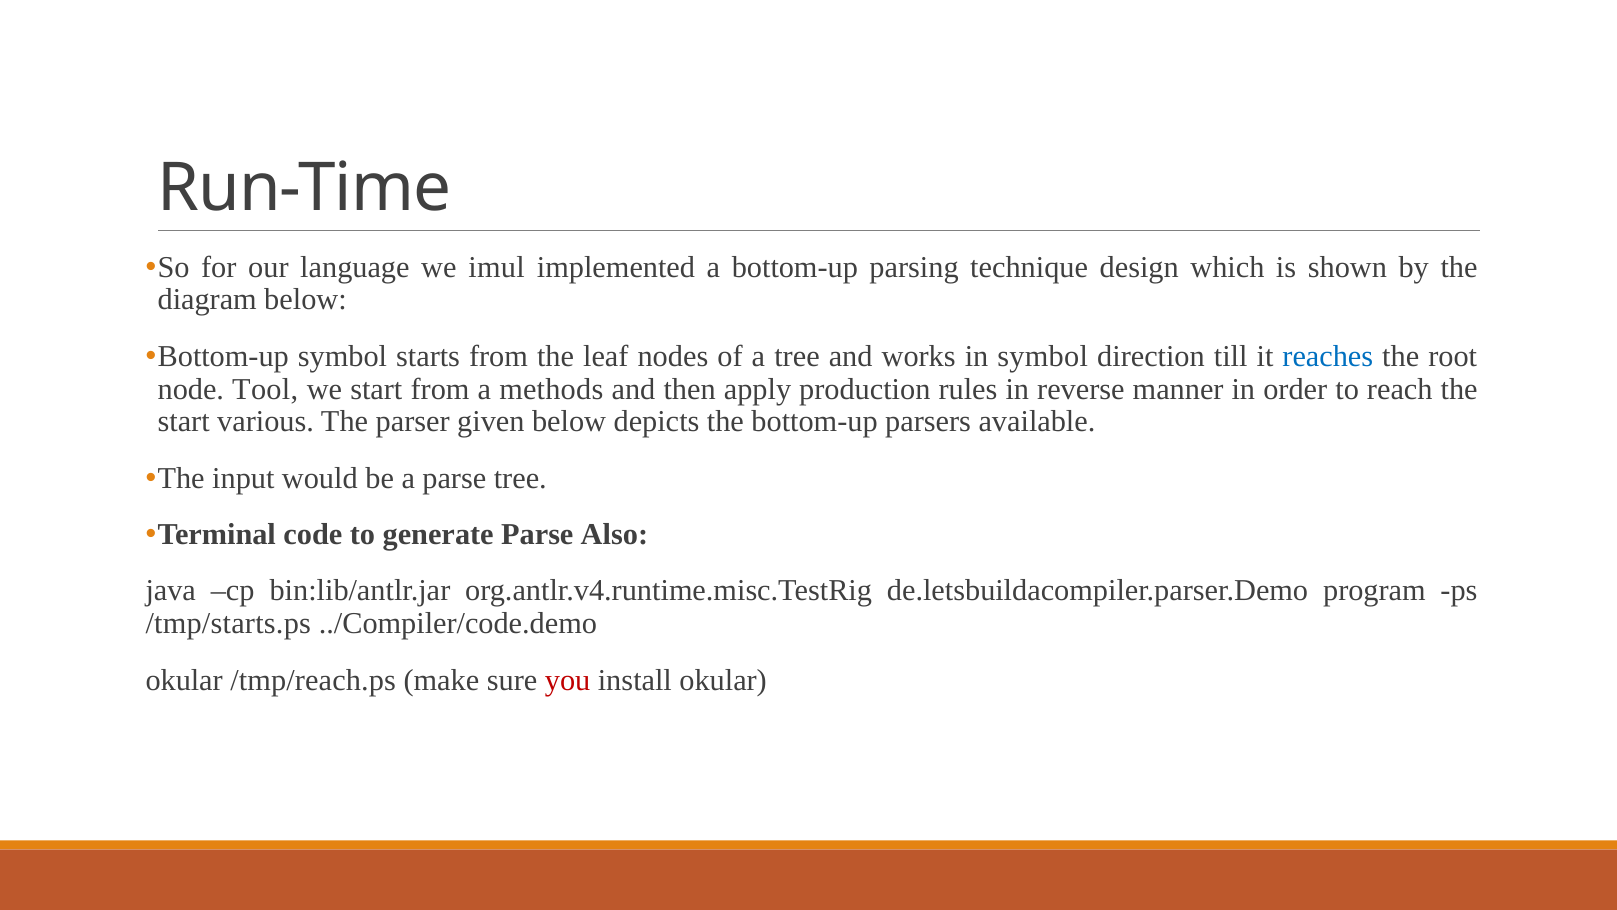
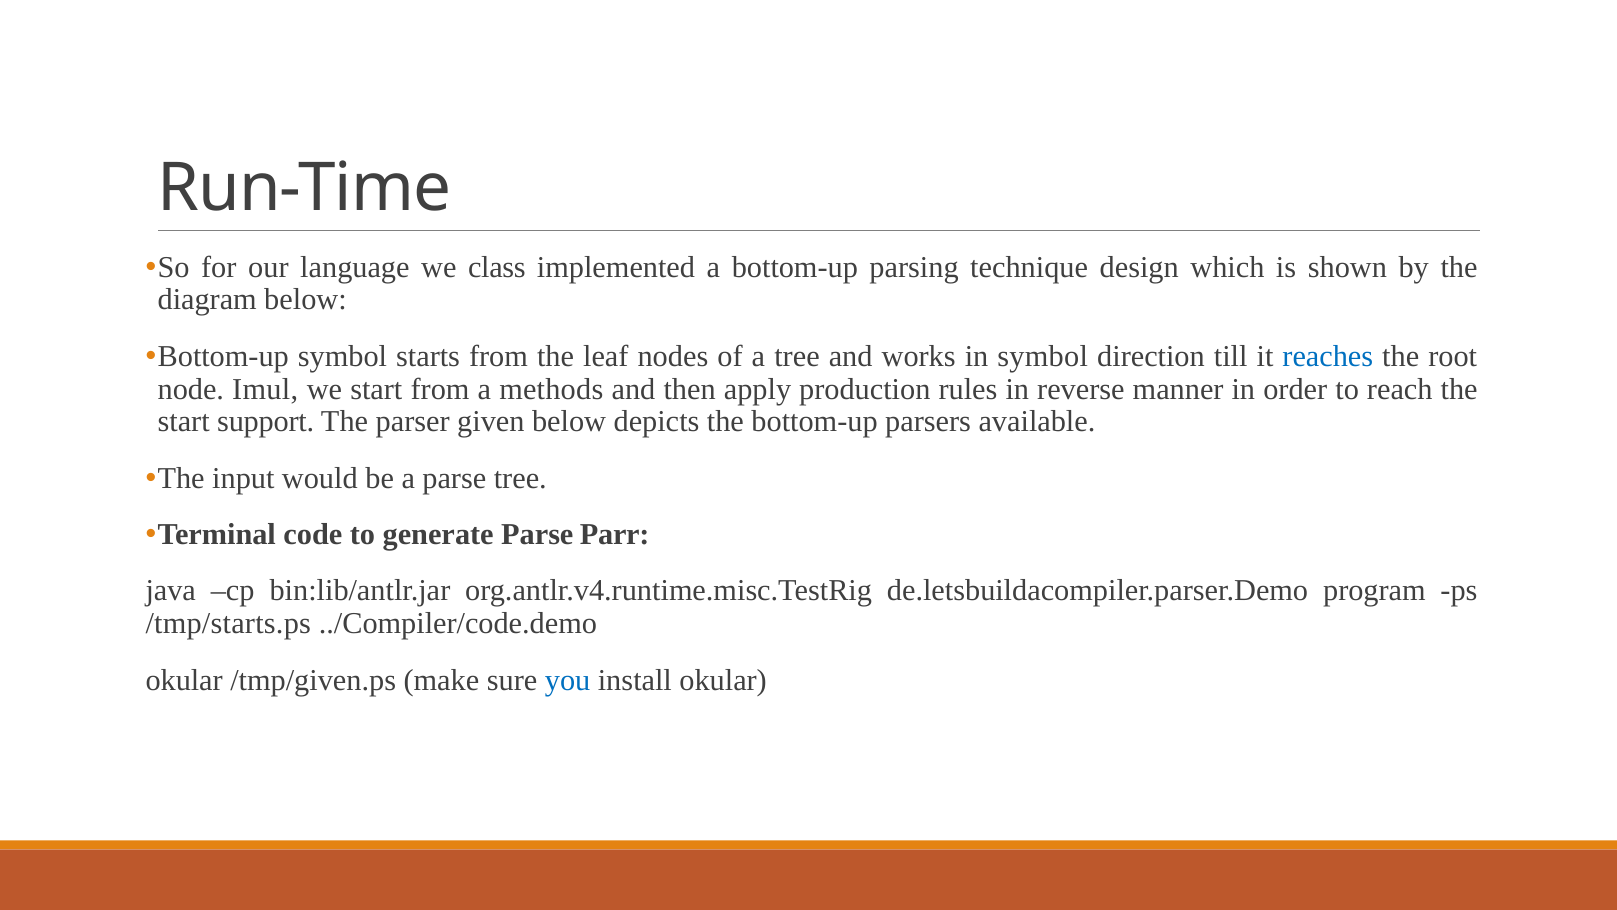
imul: imul -> class (497, 267)
Tool: Tool -> Imul (265, 389)
various: various -> support (266, 422)
Also: Also -> Parr (615, 534)
/tmp/reach.ps: /tmp/reach.ps -> /tmp/given.ps (313, 680)
you colour: red -> blue (568, 680)
